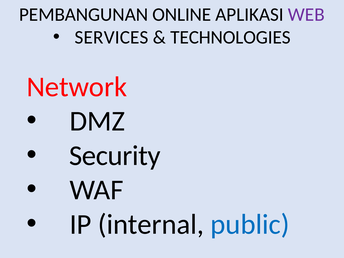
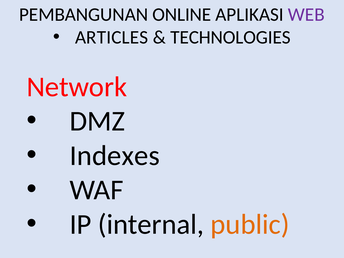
SERVICES: SERVICES -> ARTICLES (112, 37)
Security: Security -> Indexes (115, 156)
public colour: blue -> orange (250, 224)
